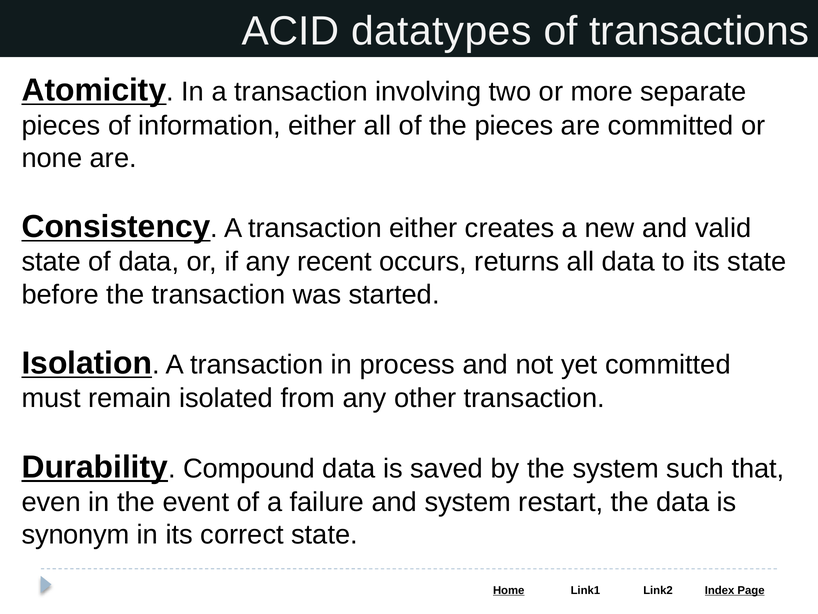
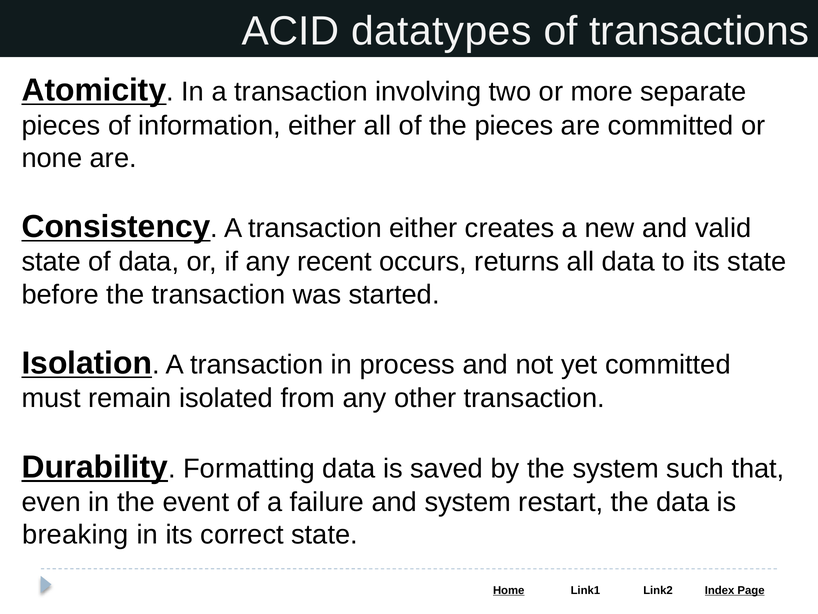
Compound: Compound -> Formatting (249, 468)
synonym: synonym -> breaking (75, 534)
